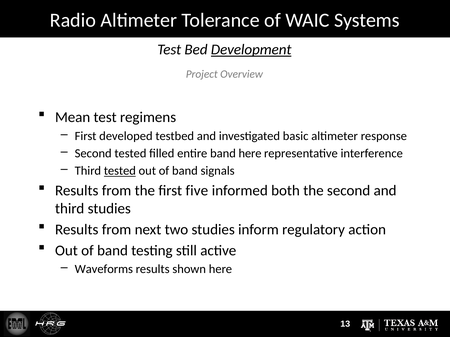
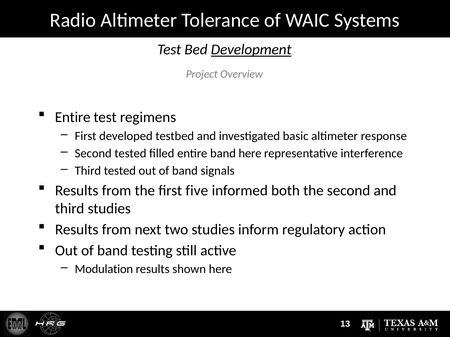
Mean: Mean -> Entire (73, 117)
tested underline: present -> none (120, 171)
Waveforms: Waveforms -> Modulation (104, 270)
